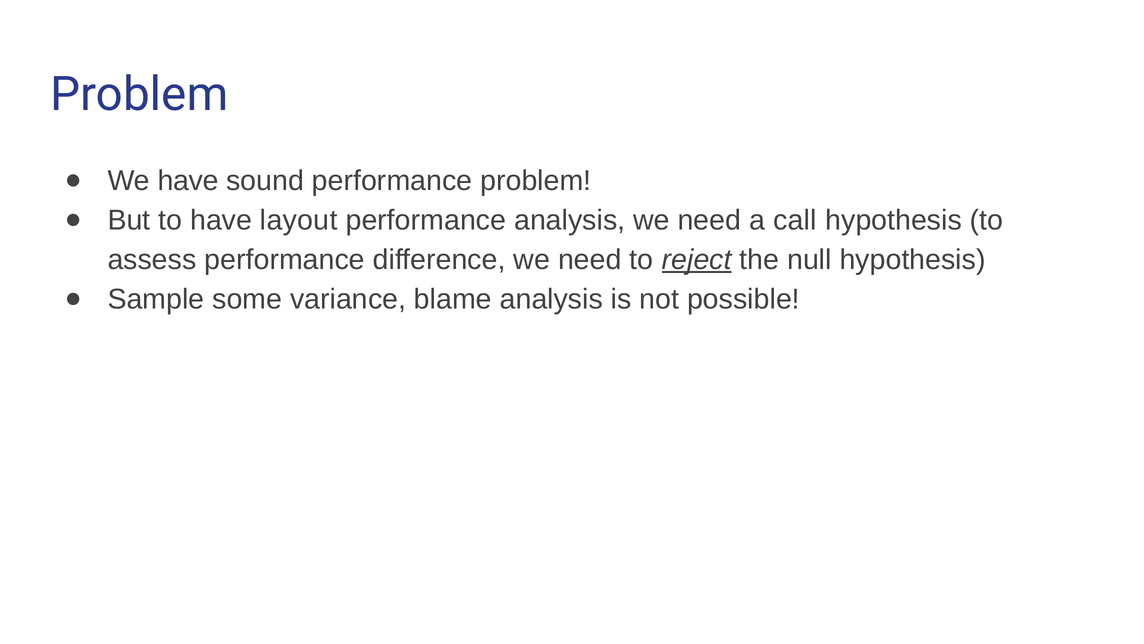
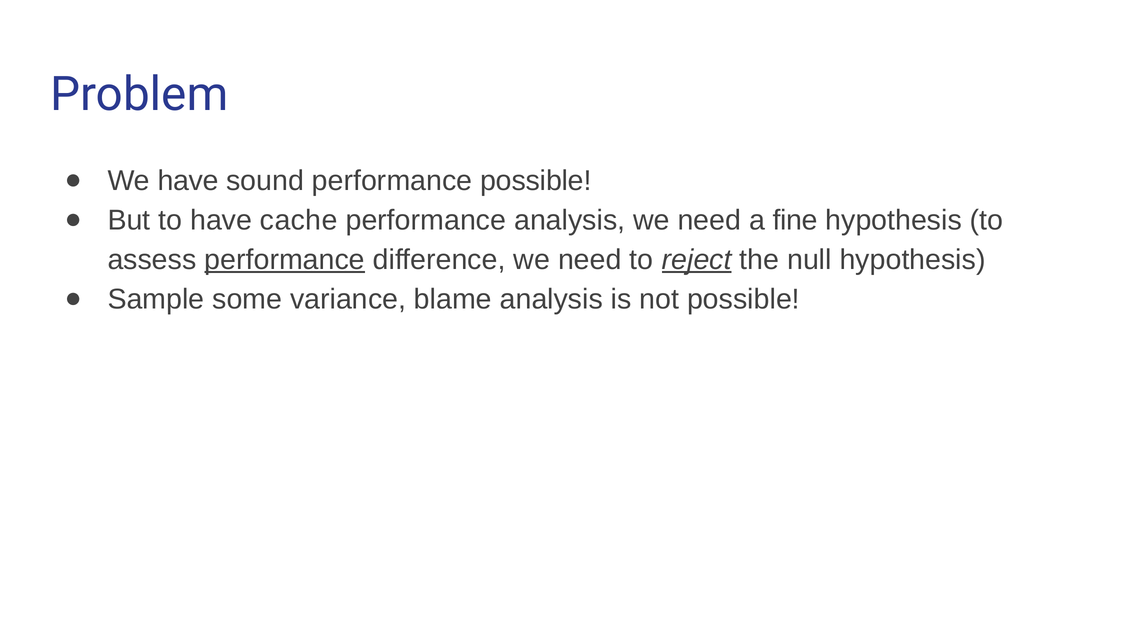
performance problem: problem -> possible (536, 181)
layout: layout -> cache (299, 220)
call: call -> fine (795, 220)
performance underline: none -> present (285, 260)
